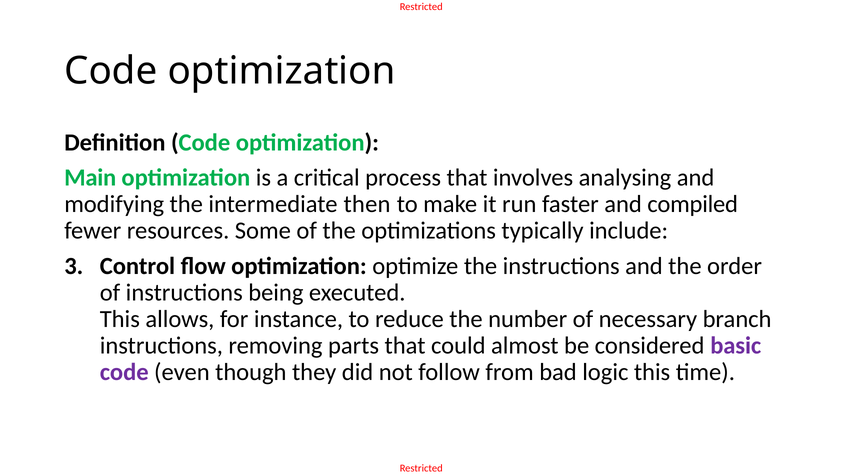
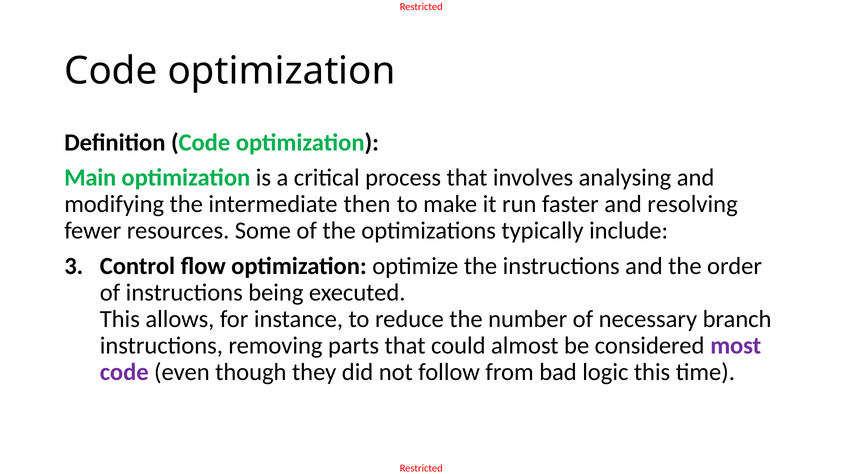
compiled: compiled -> resolving (693, 204)
basic: basic -> most (736, 346)
